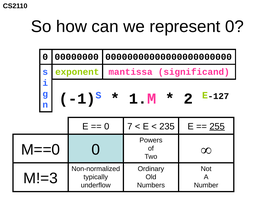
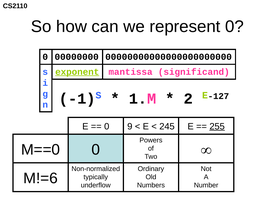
exponent underline: none -> present (77, 72)
7: 7 -> 9 (130, 127)
235: 235 -> 245 (167, 127)
M!=3: M!=3 -> M!=6 (41, 178)
